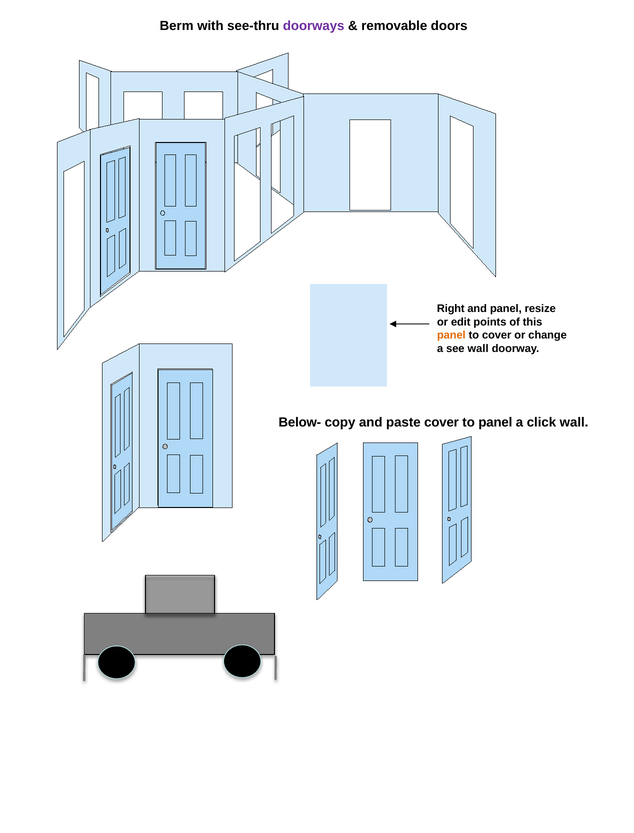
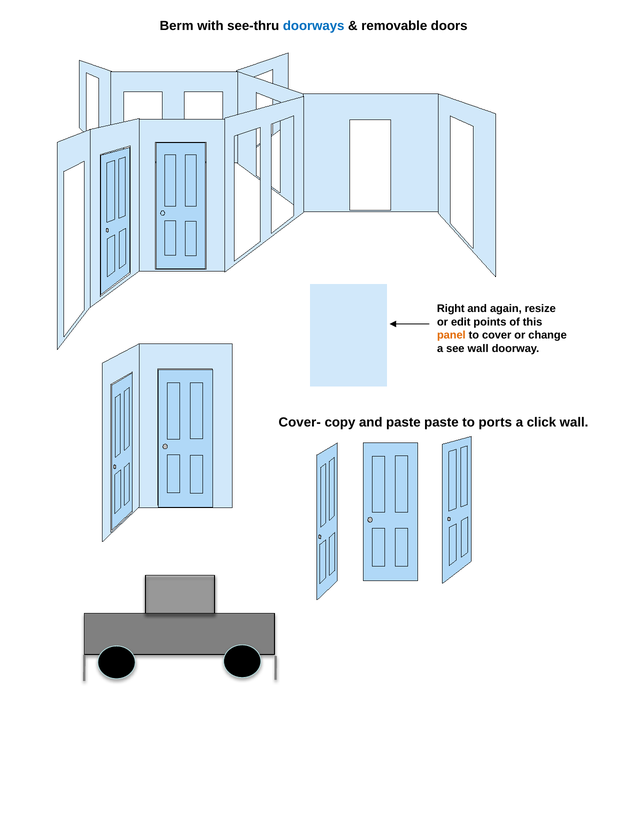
doorways colour: purple -> blue (314, 26)
and panel: panel -> again (506, 308)
Below-: Below- -> Cover- (300, 422)
paste cover: cover -> paste (441, 422)
to panel: panel -> ports (495, 422)
